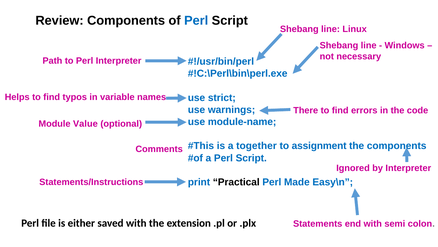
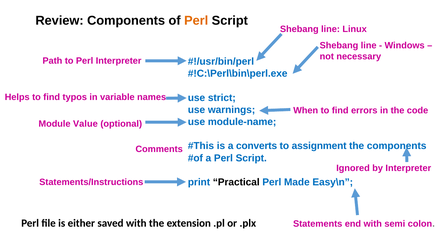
Perl colour: blue -> orange (196, 21)
There: There -> When (306, 110)
together: together -> converts (257, 146)
